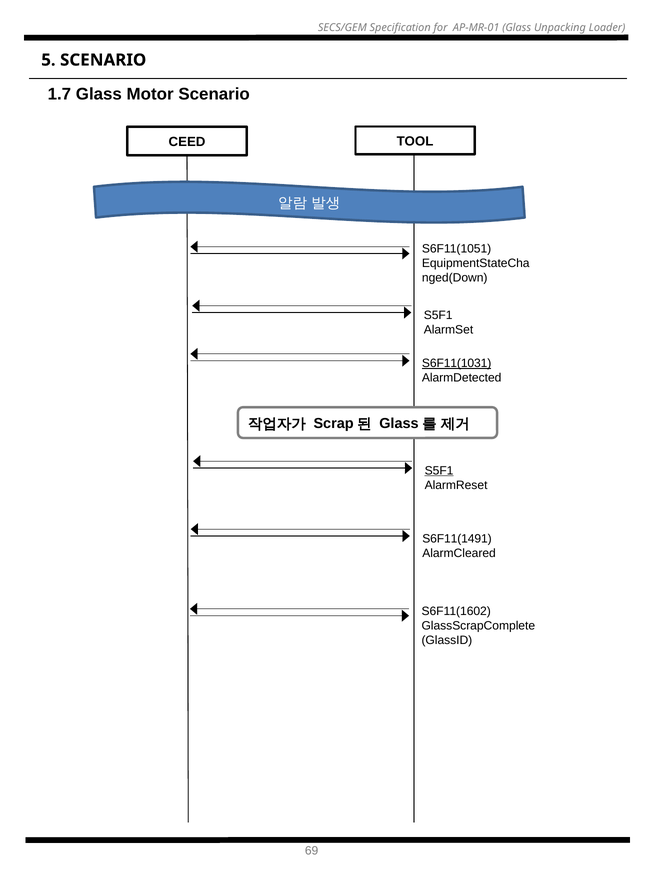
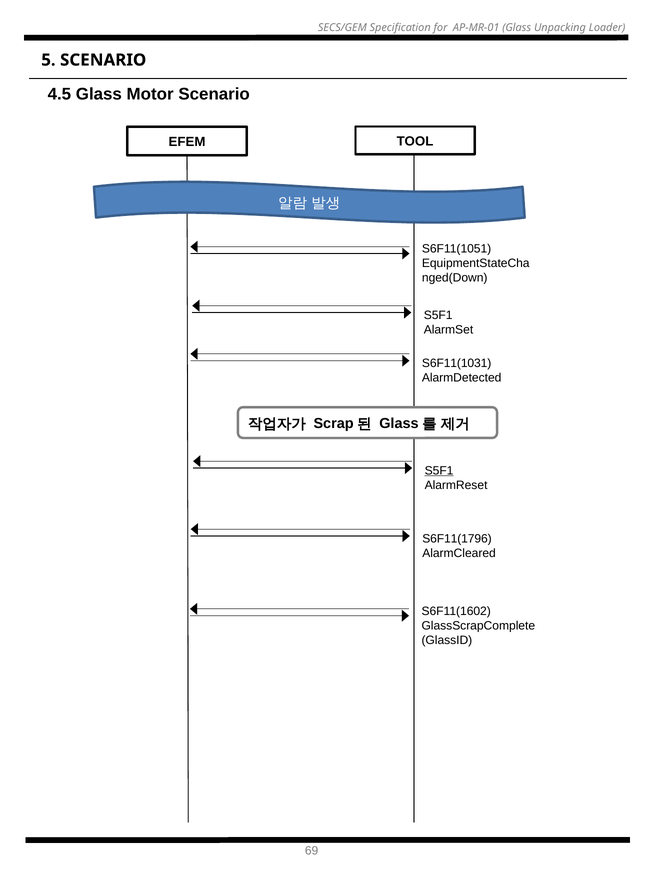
1.7: 1.7 -> 4.5 (59, 94)
CEED: CEED -> EFEM (187, 142)
S6F11(1031 underline: present -> none (457, 363)
S6F11(1491: S6F11(1491 -> S6F11(1796 (457, 539)
